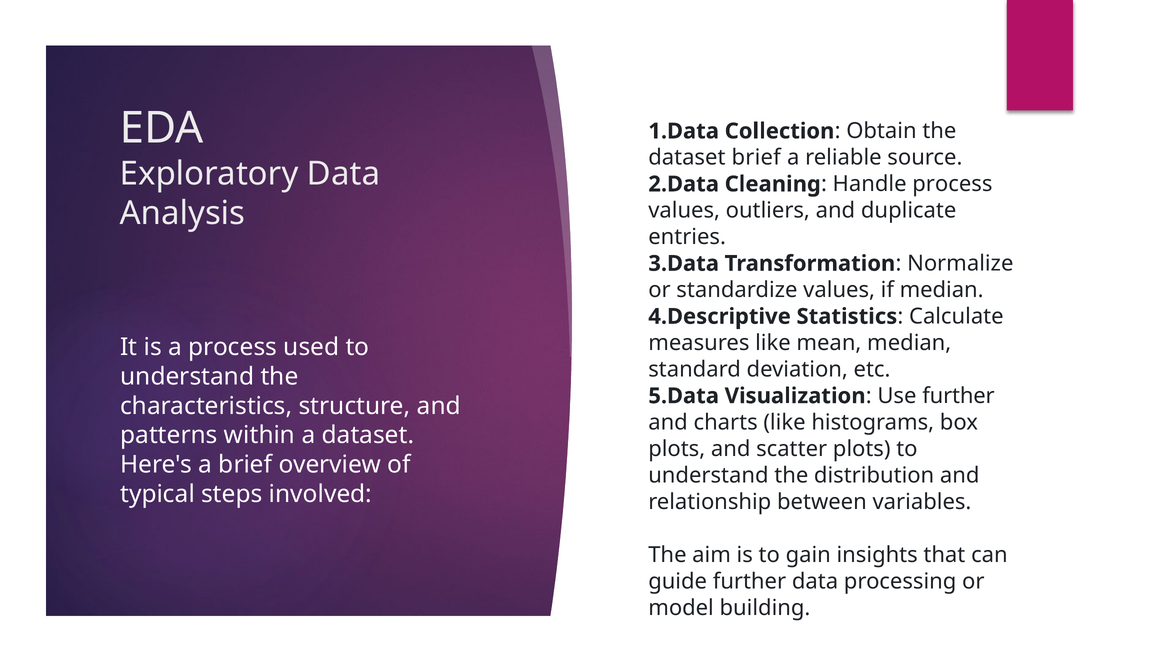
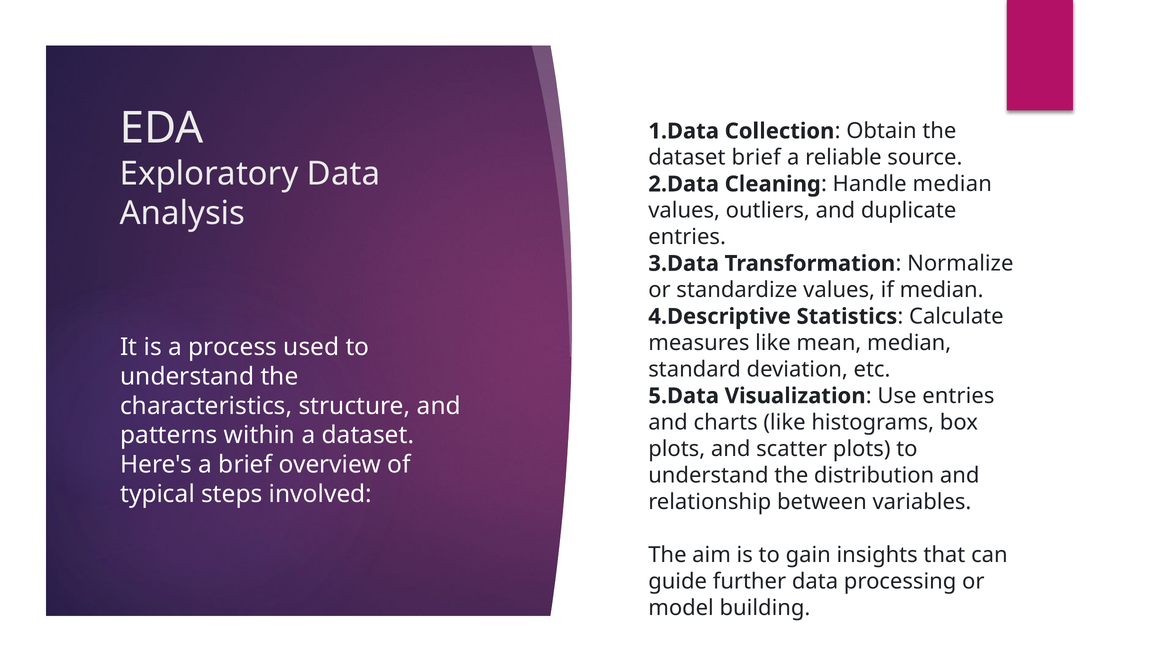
Handle process: process -> median (952, 184)
Use further: further -> entries (958, 396)
